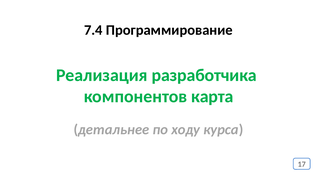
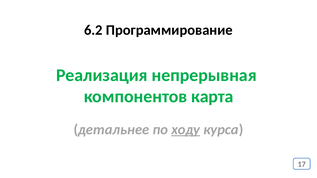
7.4: 7.4 -> 6.2 (93, 30)
разработчика: разработчика -> непрерывная (204, 75)
ходу underline: none -> present (186, 130)
